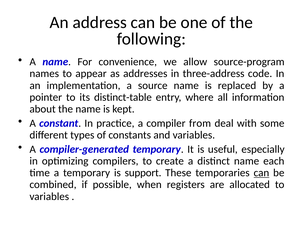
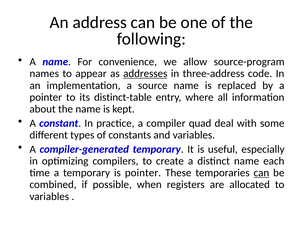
addresses underline: none -> present (145, 74)
from: from -> quad (200, 123)
is support: support -> pointer (143, 173)
